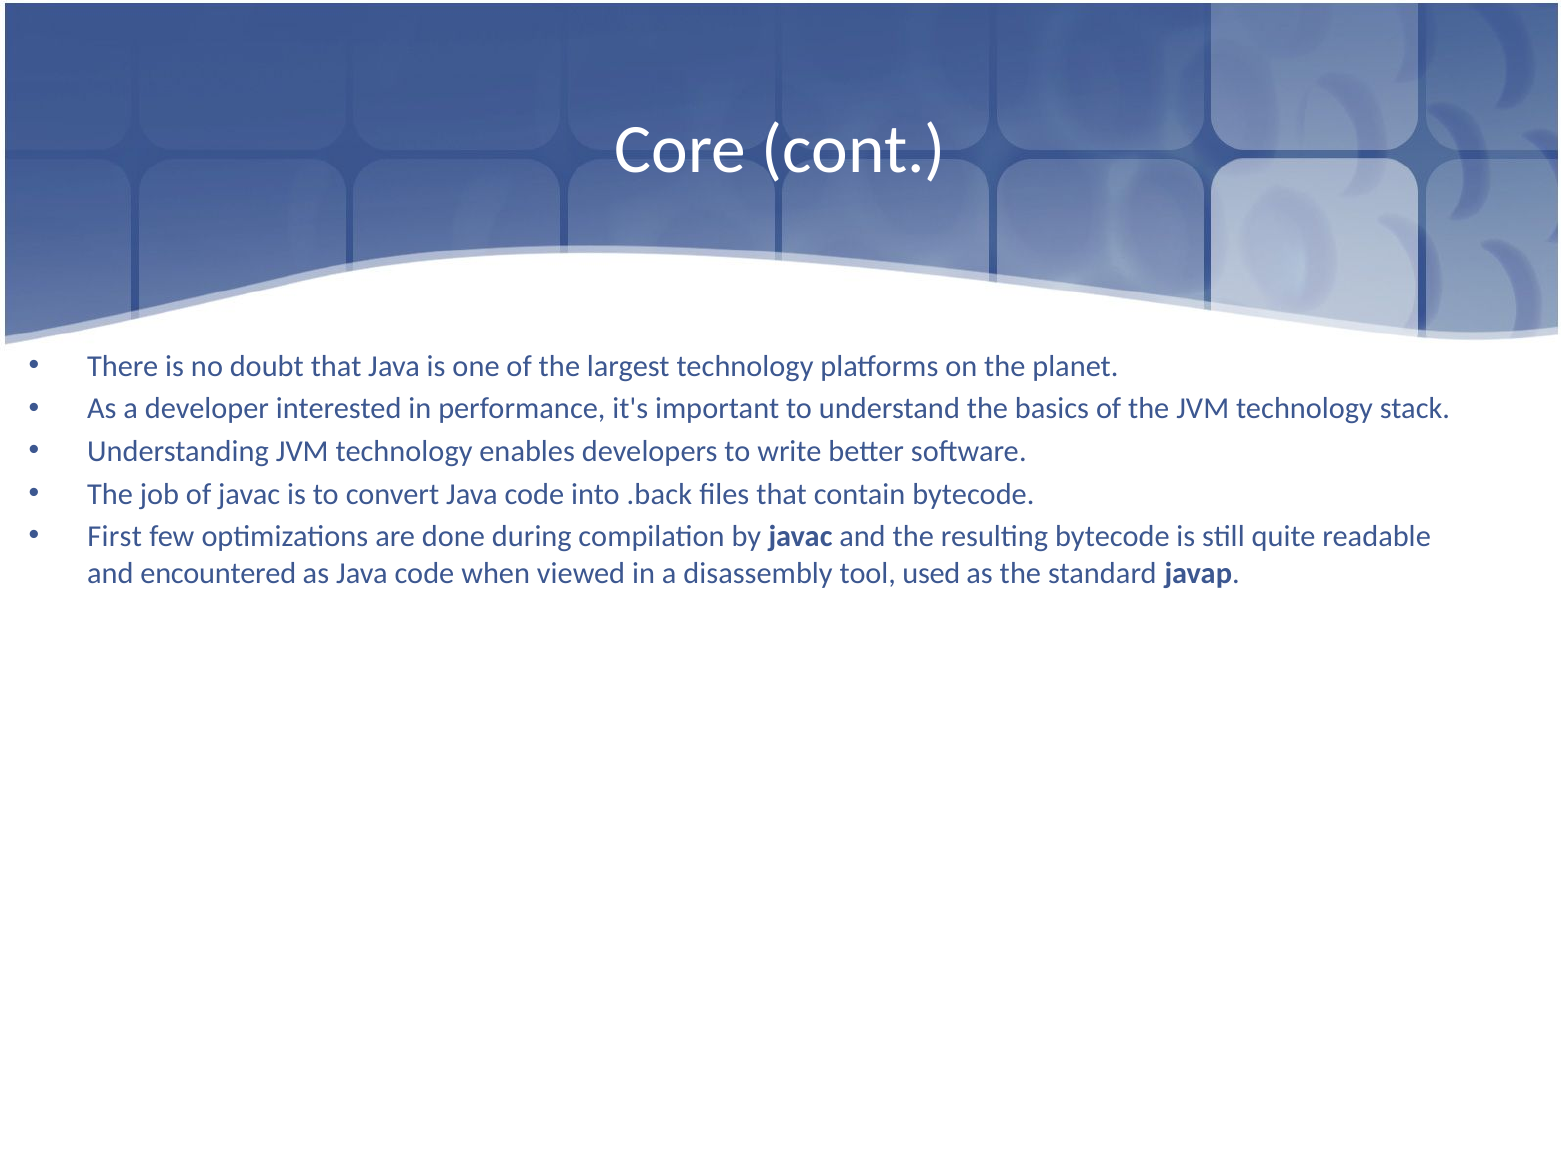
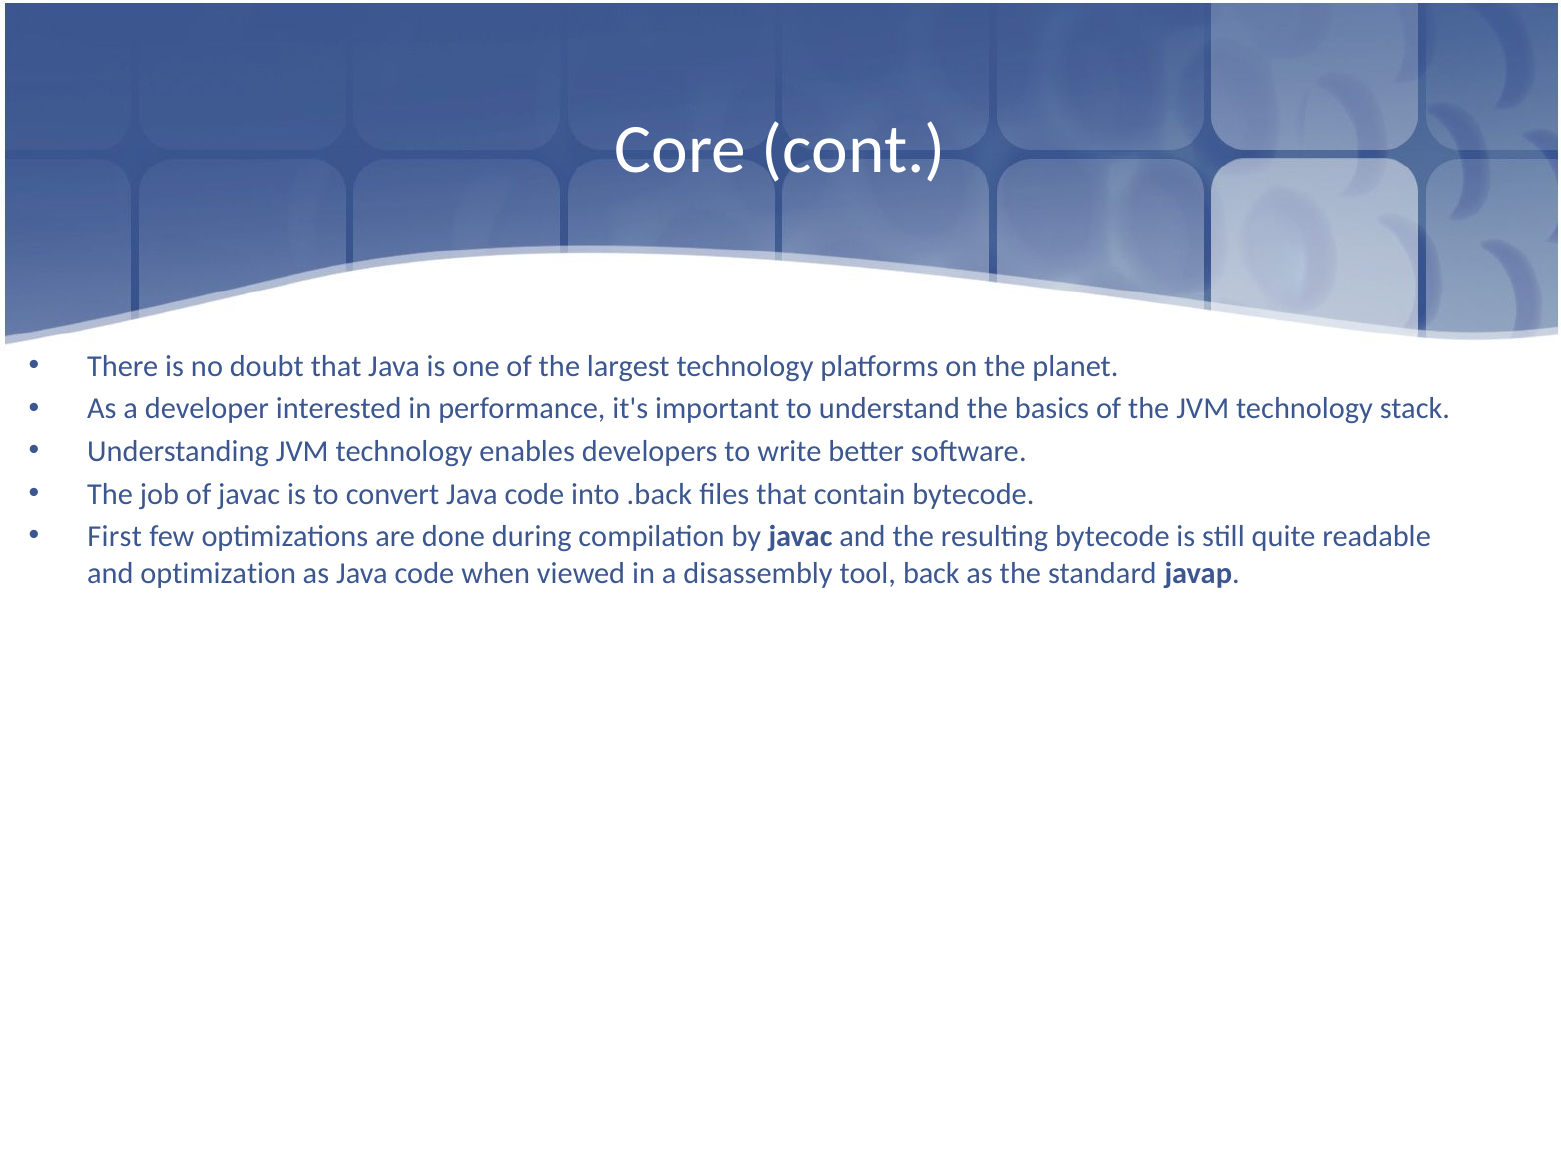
encountered: encountered -> optimization (218, 573)
used: used -> back (931, 573)
